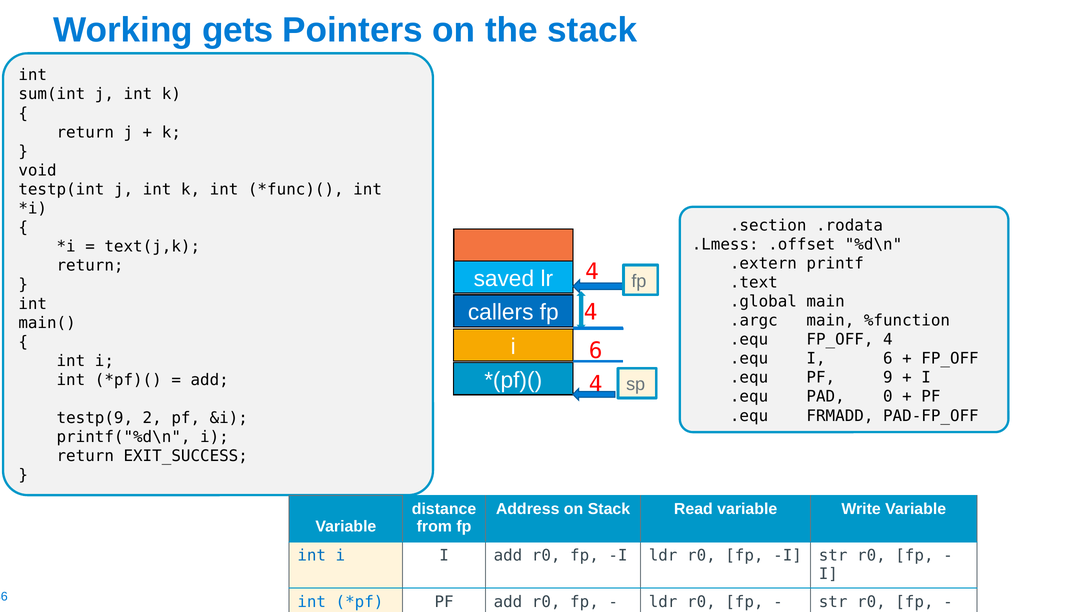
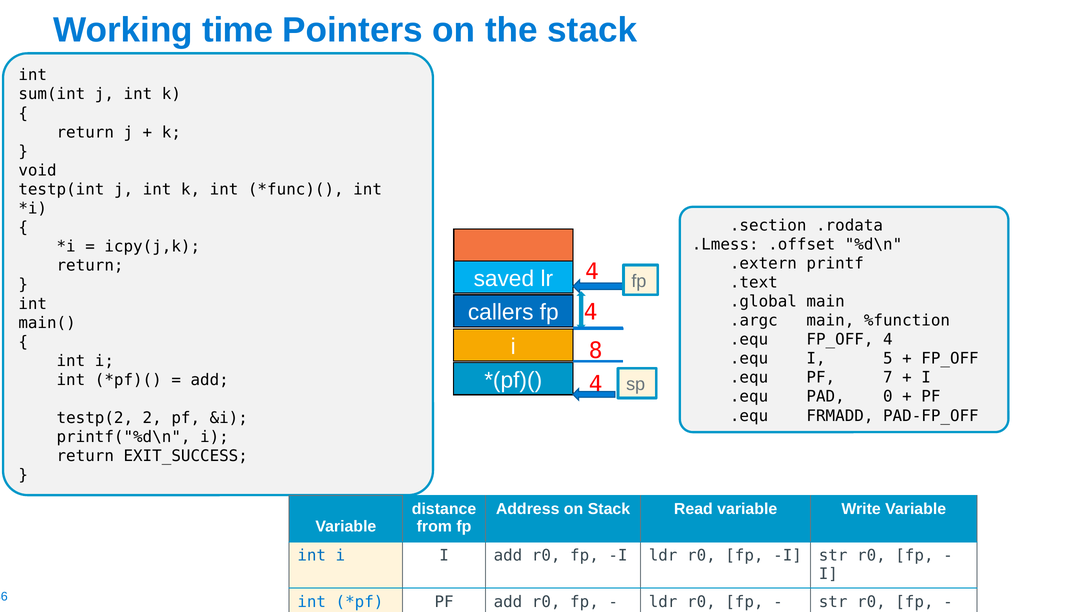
gets: gets -> time (238, 30)
text(j,k: text(j,k -> icpy(j,k (152, 247)
6: 6 -> 8 (596, 351)
.equ I 6: 6 -> 5 (888, 359)
9: 9 -> 7 (888, 378)
testp(9: testp(9 -> testp(2 (95, 418)
